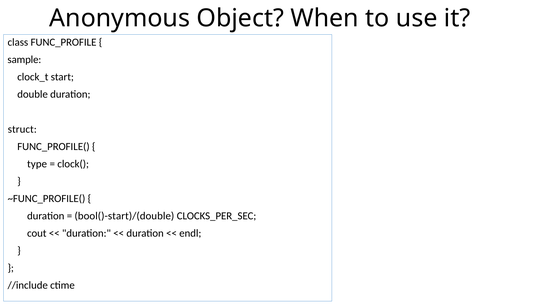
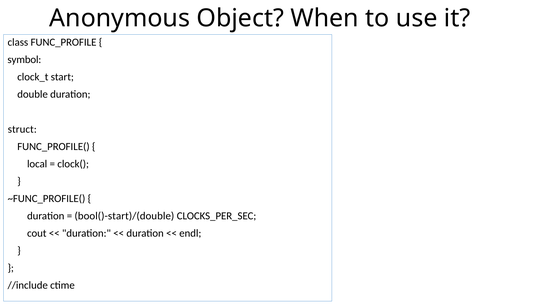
sample: sample -> symbol (24, 60)
type: type -> local (37, 164)
